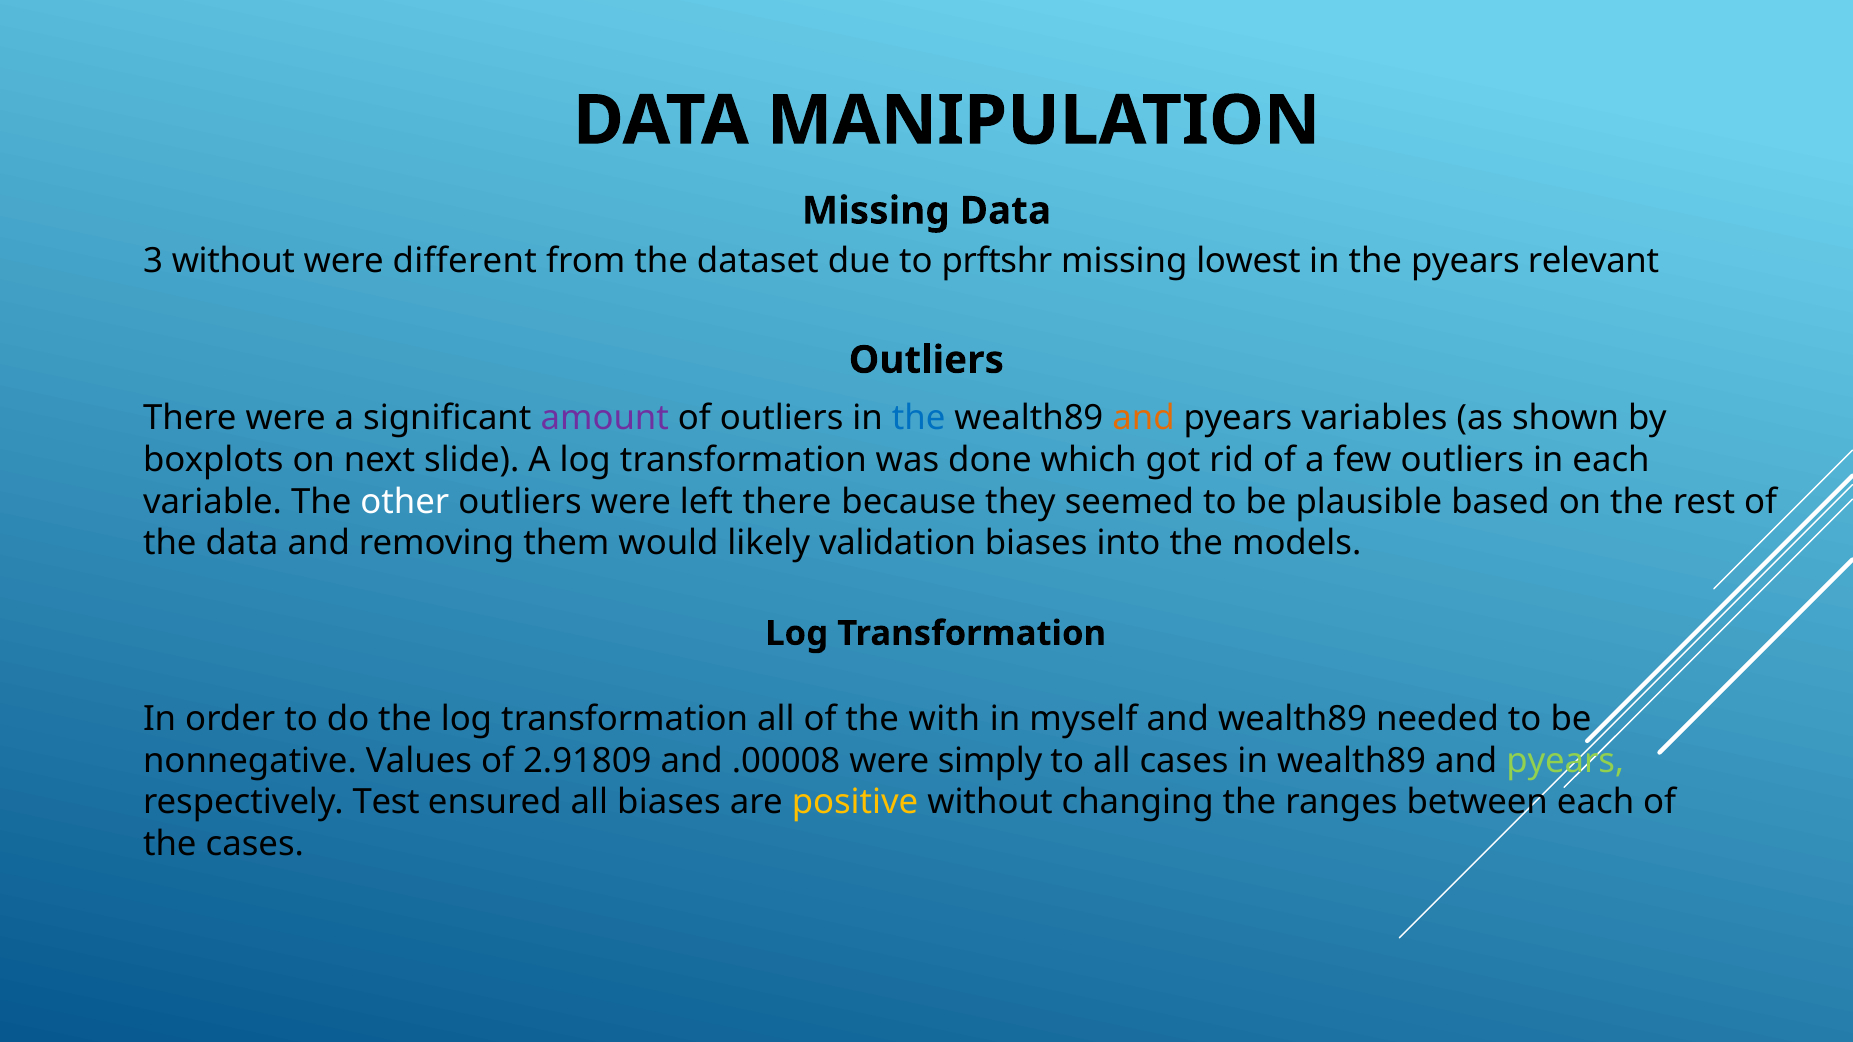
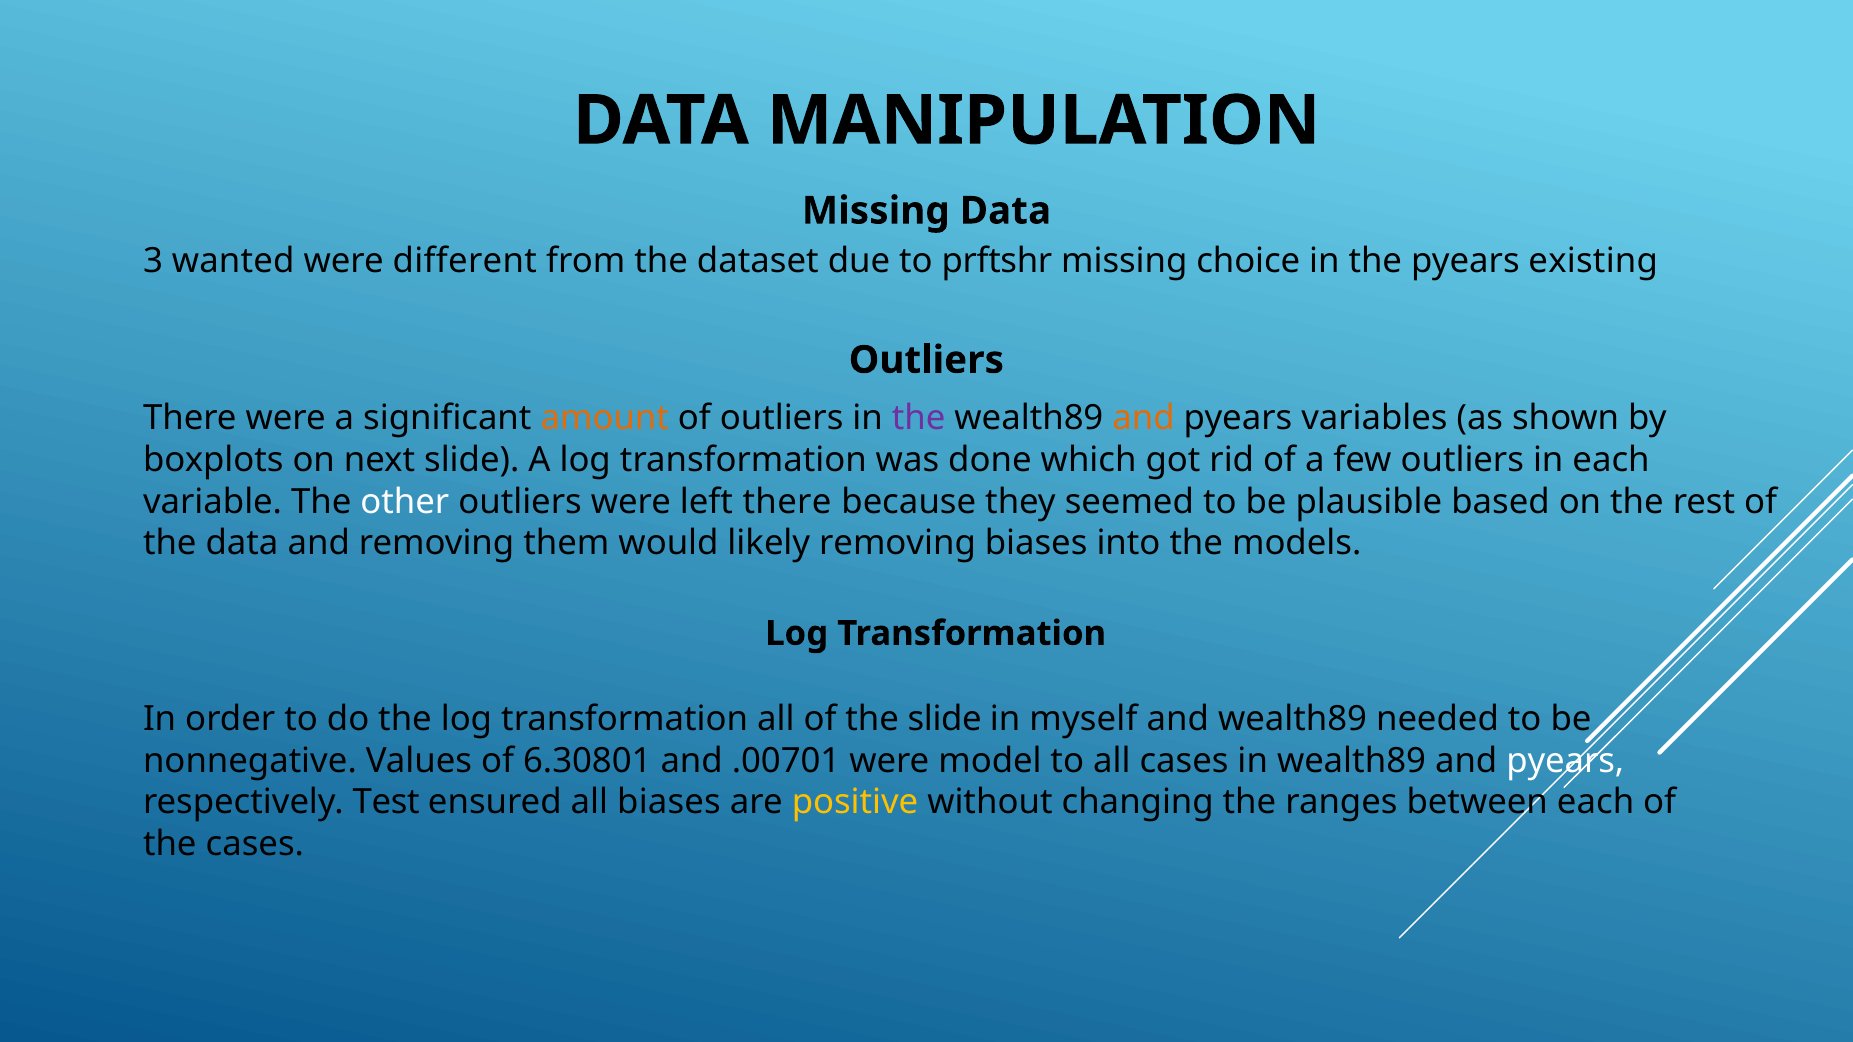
3 without: without -> wanted (233, 261)
lowest: lowest -> choice (1248, 261)
relevant: relevant -> existing (1593, 261)
amount colour: purple -> orange (605, 419)
the colour: blue -> purple (919, 419)
likely validation: validation -> removing (897, 544)
the with: with -> slide (945, 719)
2.91809: 2.91809 -> 6.30801 (587, 761)
.00008: .00008 -> .00701 (786, 761)
simply: simply -> model (990, 761)
pyears colour: light green -> white (1565, 761)
